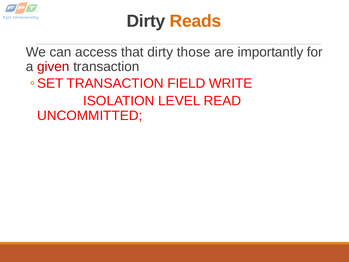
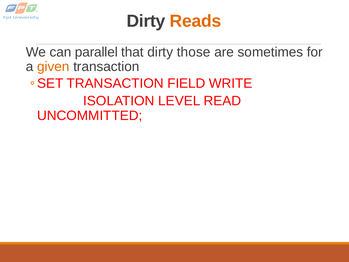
access: access -> parallel (96, 52)
importantly: importantly -> sometimes (270, 52)
given colour: red -> orange (53, 67)
